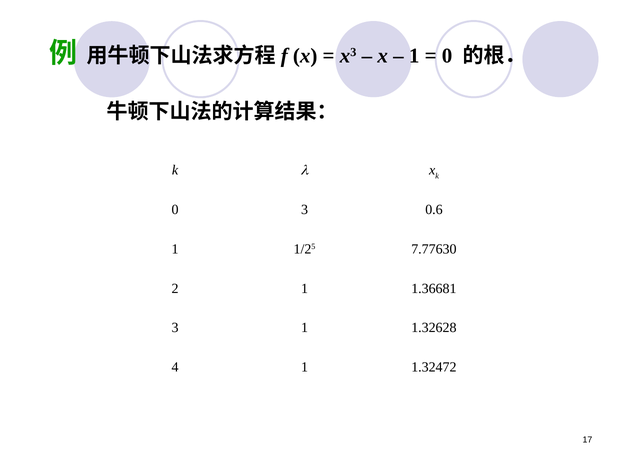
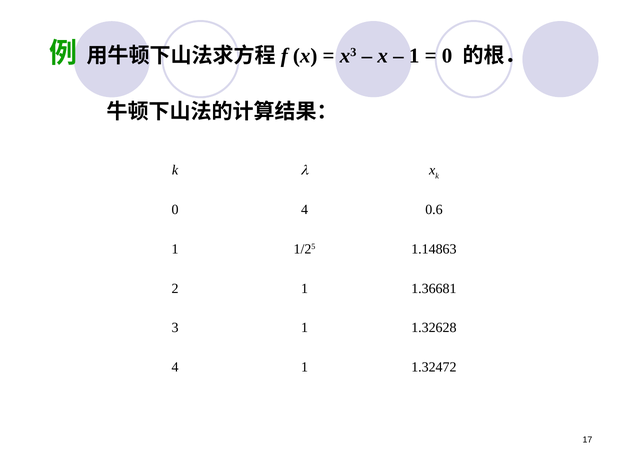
0 3: 3 -> 4 (305, 209)
7.77630: 7.77630 -> 1.14863 (434, 249)
